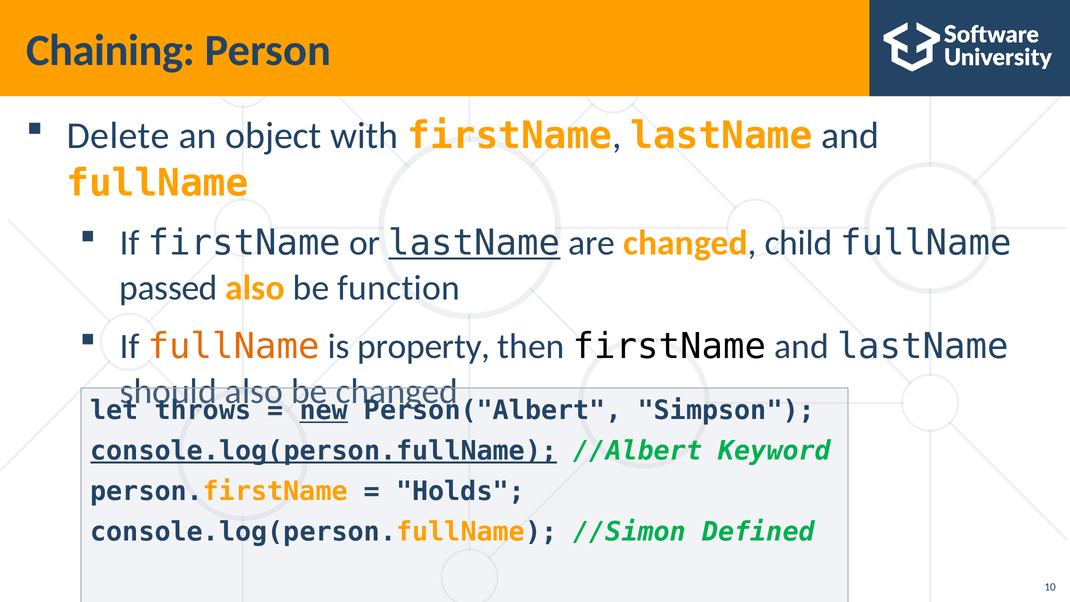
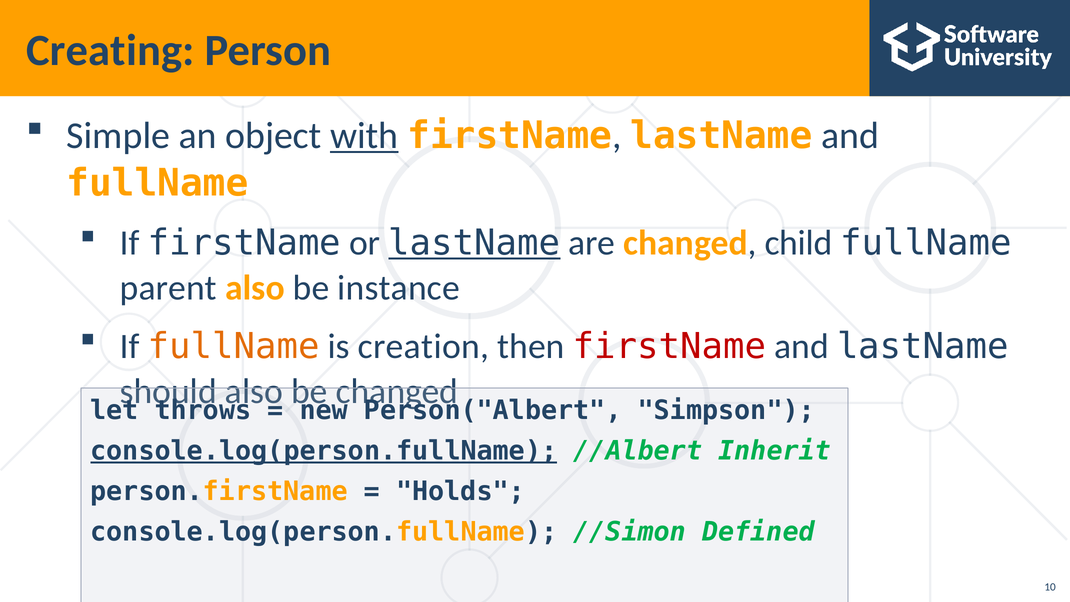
Chaining: Chaining -> Creating (110, 51)
Delete: Delete -> Simple (118, 136)
with underline: none -> present (364, 136)
passed: passed -> parent (168, 288)
function: function -> instance (399, 288)
property: property -> creation (423, 346)
firstName colour: black -> red (670, 346)
new underline: present -> none (324, 411)
Keyword: Keyword -> Inherit (775, 451)
